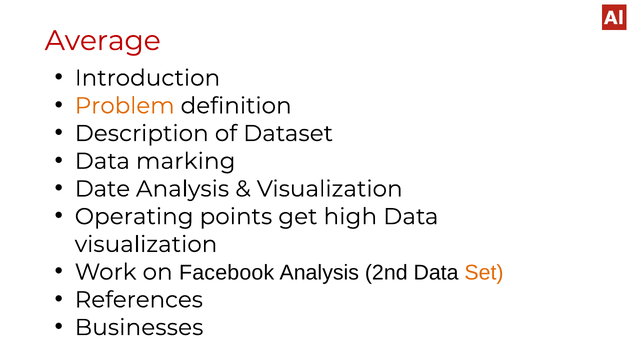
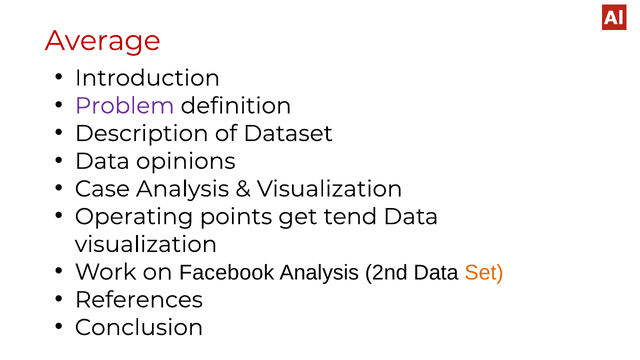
Problem colour: orange -> purple (125, 106)
marking: marking -> opinions (186, 161)
Date: Date -> Case (102, 189)
high: high -> tend (350, 217)
Businesses: Businesses -> Conclusion (139, 327)
